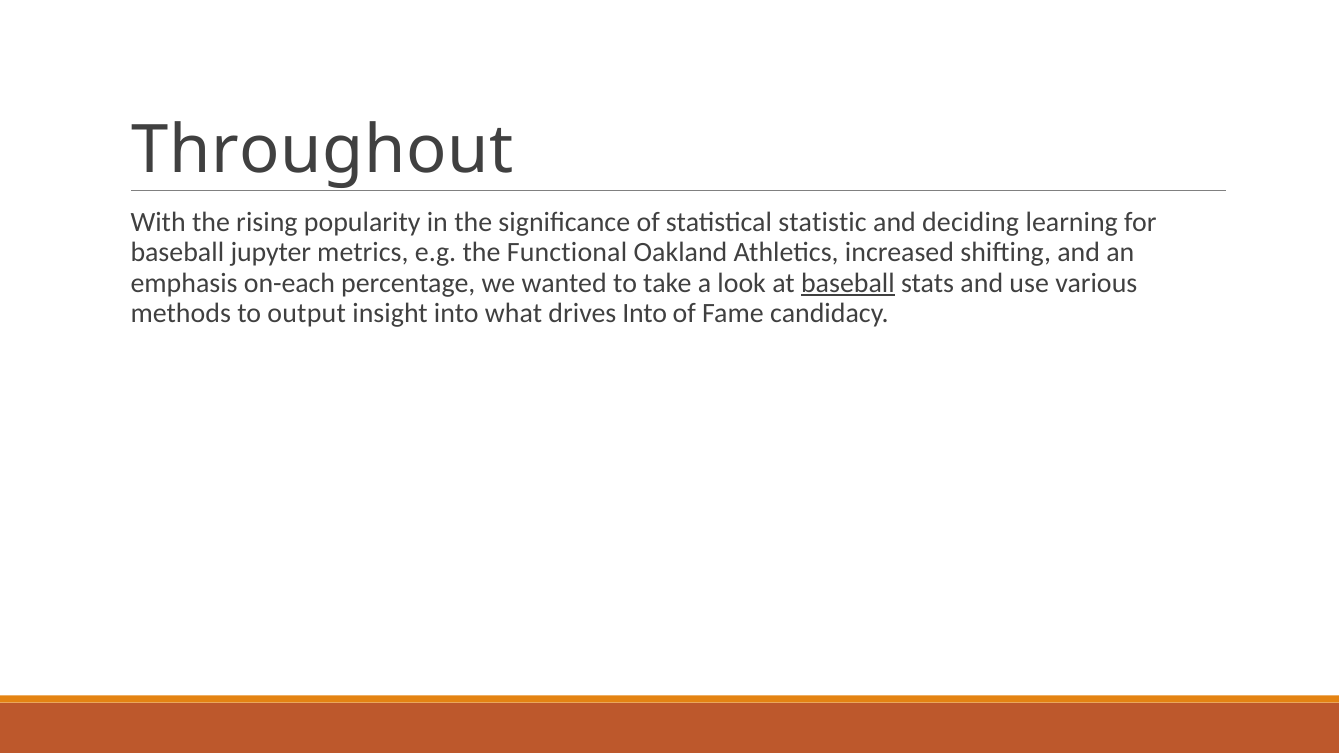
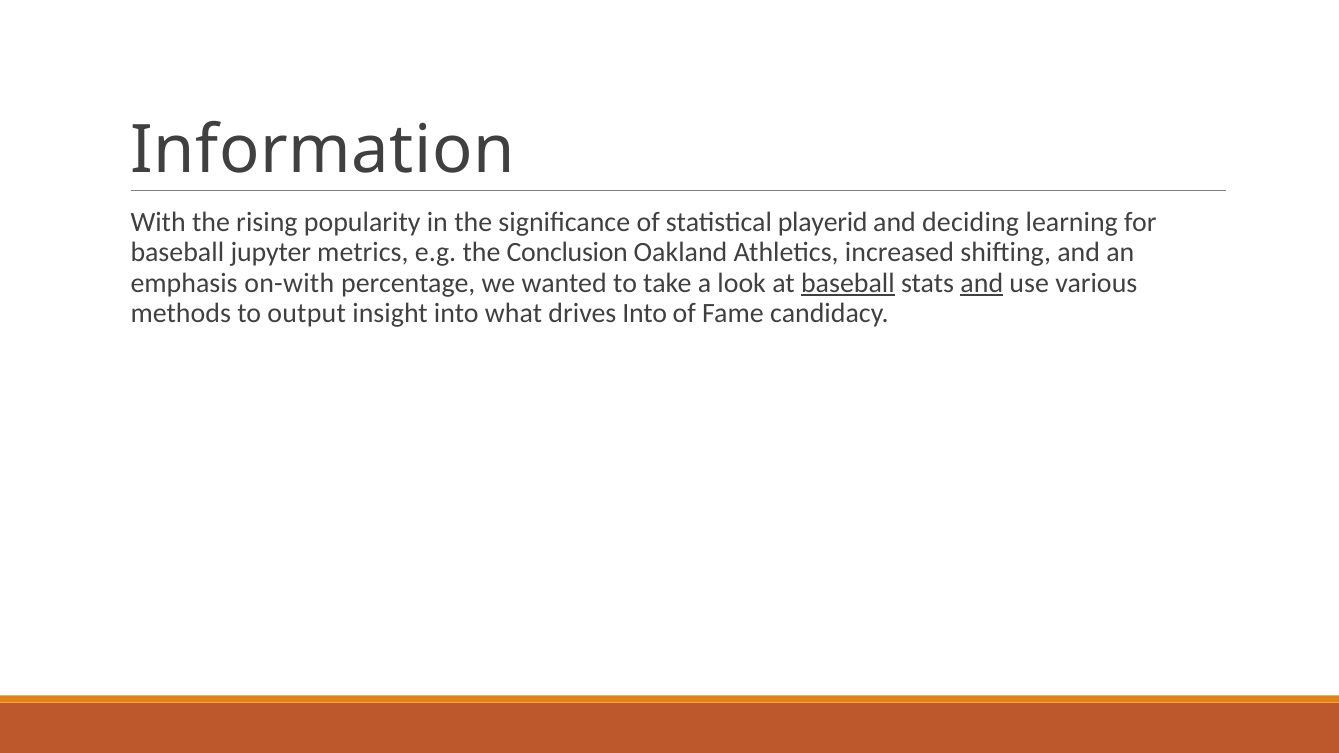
Throughout: Throughout -> Information (323, 150)
statistic: statistic -> playerid (823, 223)
Functional: Functional -> Conclusion (567, 253)
on-each: on-each -> on-with (289, 283)
and underline: none -> present (982, 283)
